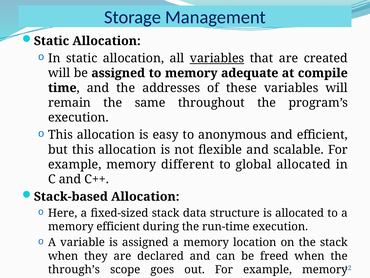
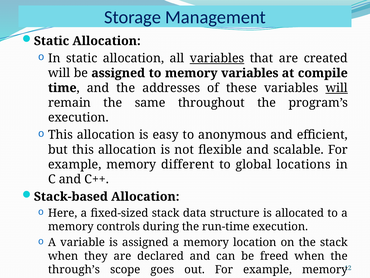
memory adequate: adequate -> variables (250, 73)
will underline: none -> present (337, 88)
global allocated: allocated -> locations (304, 164)
memory efficient: efficient -> controls (118, 226)
